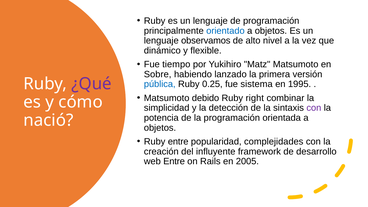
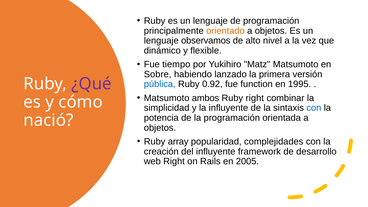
orientado colour: blue -> orange (225, 31)
0.25: 0.25 -> 0.92 (212, 84)
sistema: sistema -> function (257, 84)
debido: debido -> ambos (206, 98)
la detección: detección -> influyente (228, 108)
con colour: purple -> blue (314, 108)
Ruby entre: entre -> array (178, 142)
web Entre: Entre -> Right (174, 161)
